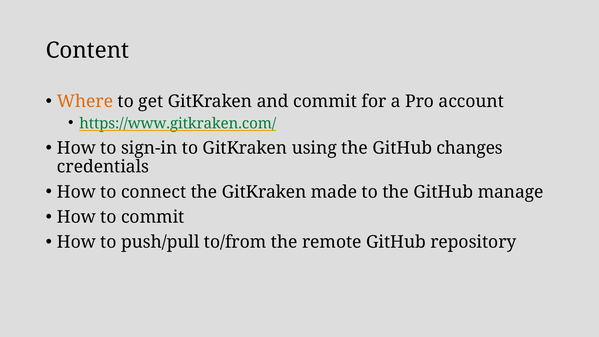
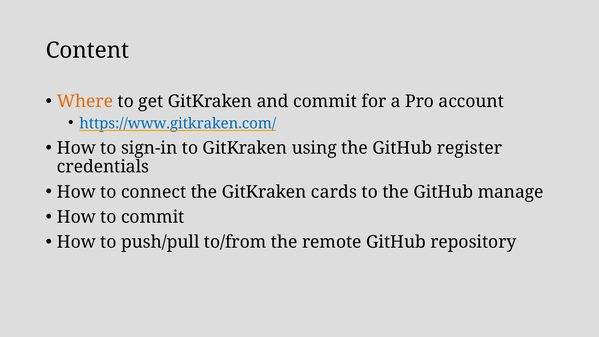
https://www.gitkraken.com/ colour: green -> blue (178, 124)
changes: changes -> register (469, 148)
made: made -> cards (334, 192)
